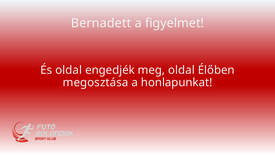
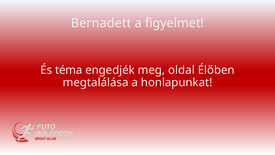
És oldal: oldal -> téma (69, 70)
megosztása: megosztása -> megtalálása (96, 82)
